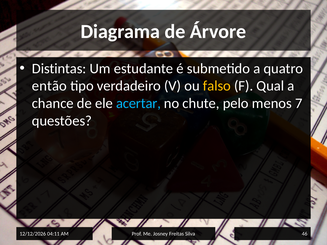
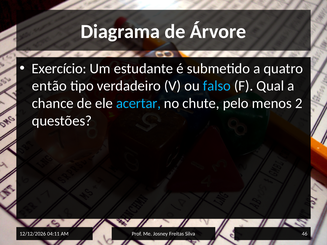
Distintas: Distintas -> Exercício (59, 69)
falso colour: yellow -> light blue (217, 86)
7: 7 -> 2 (299, 103)
